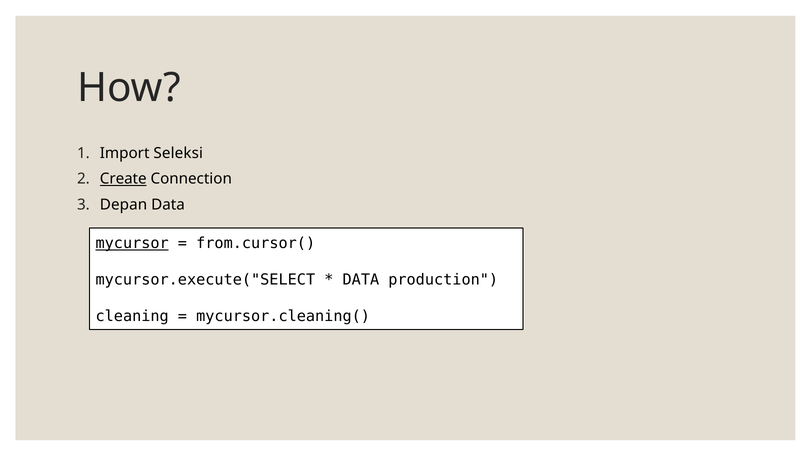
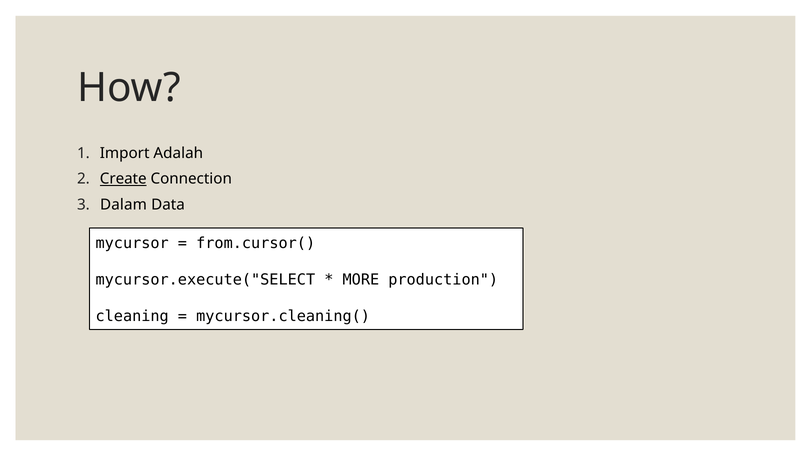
Seleksi: Seleksi -> Adalah (178, 153)
Depan: Depan -> Dalam (123, 205)
mycursor underline: present -> none (132, 243)
DATA: DATA -> MORE (361, 280)
